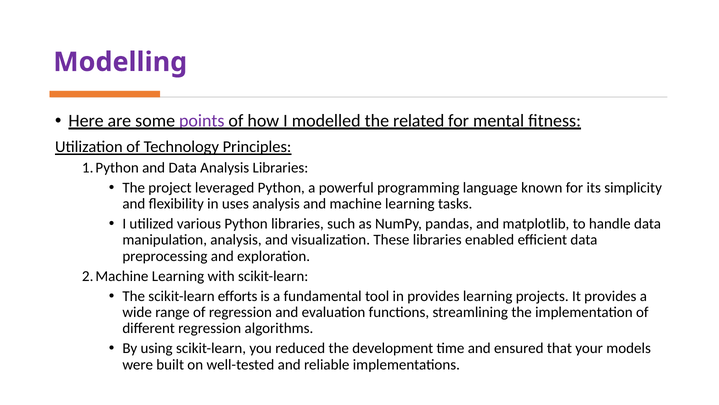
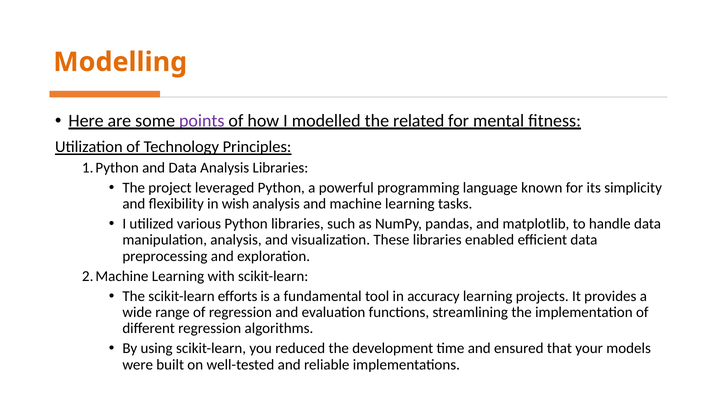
Modelling colour: purple -> orange (120, 62)
uses: uses -> wish (235, 204)
in provides: provides -> accuracy (433, 296)
